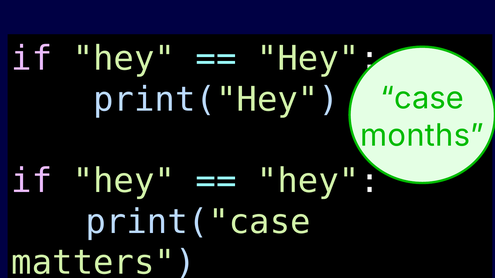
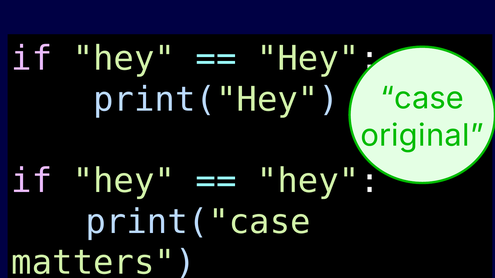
months: months -> original (422, 136)
